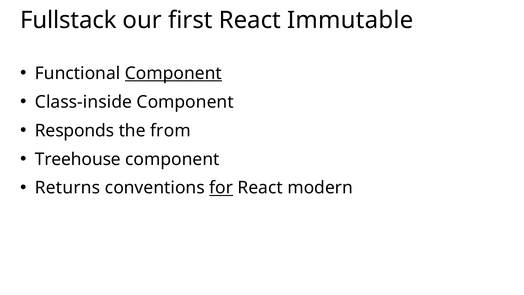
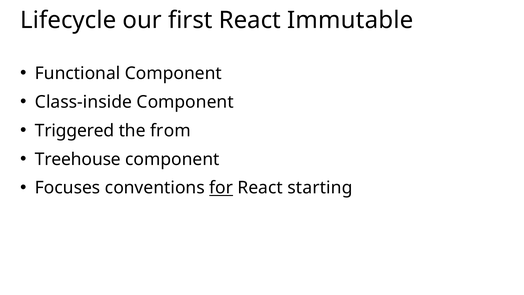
Fullstack: Fullstack -> Lifecycle (68, 20)
Component underline: present -> none (173, 73)
Responds: Responds -> Triggered (75, 131)
Returns: Returns -> Focuses (68, 188)
modern: modern -> starting (320, 188)
